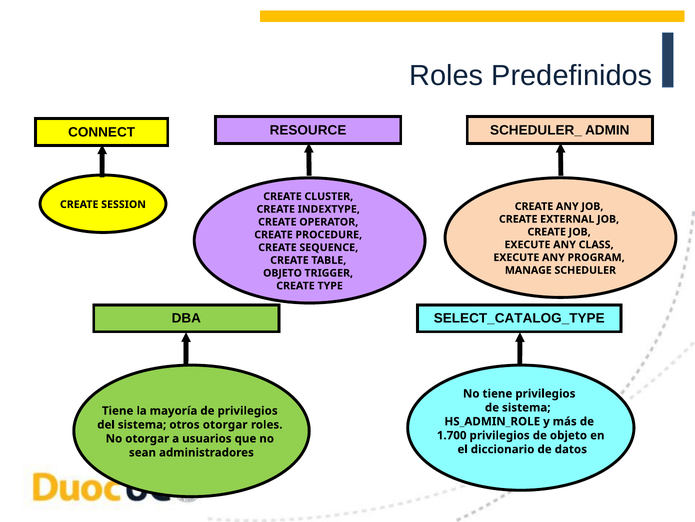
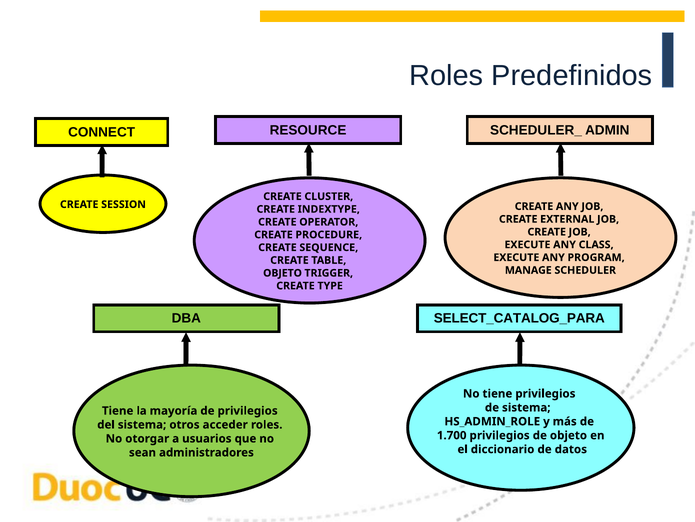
SELECT_CATALOG_TYPE: SELECT_CATALOG_TYPE -> SELECT_CATALOG_PARA (519, 318)
otros otorgar: otorgar -> acceder (225, 424)
